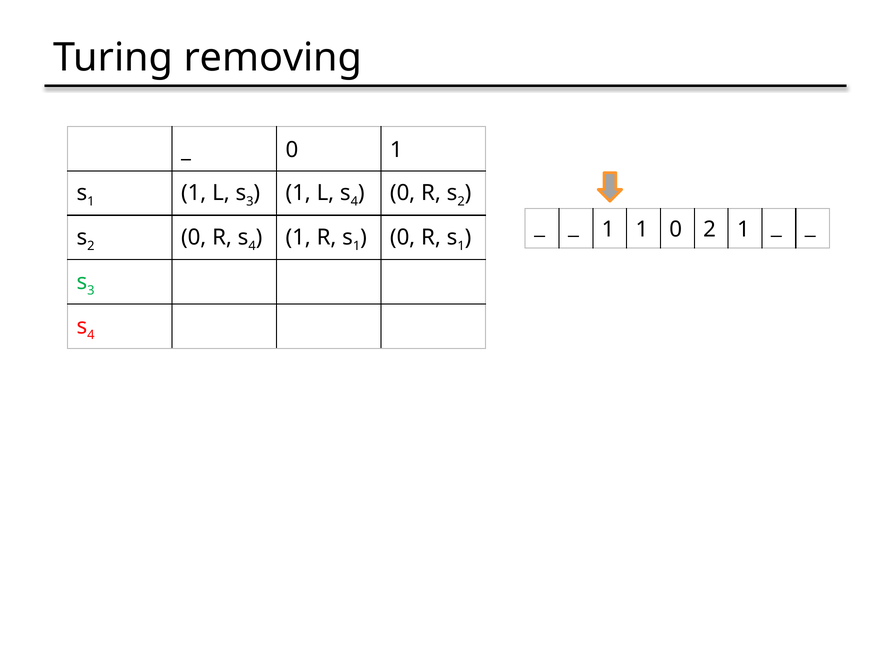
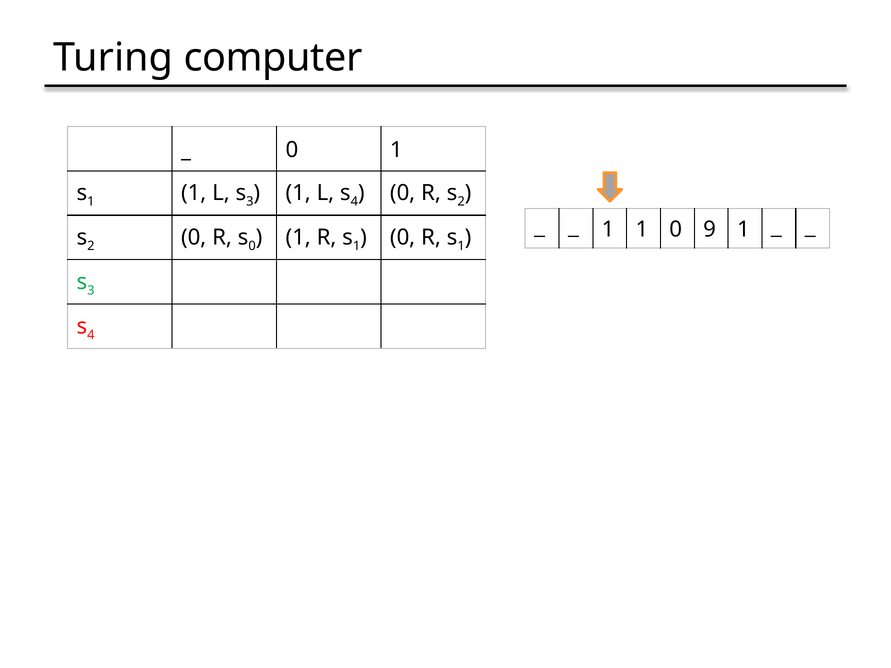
removing: removing -> computer (273, 58)
0 2: 2 -> 9 (710, 230)
4: 4 -> 0 (252, 246)
